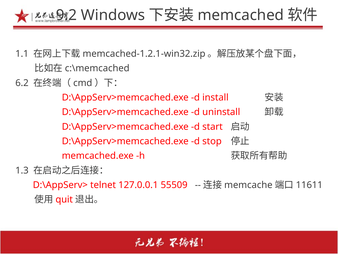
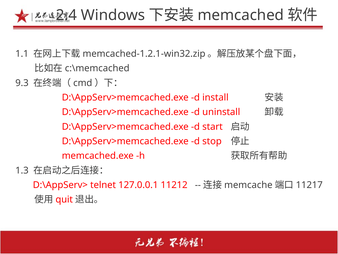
9.2: 9.2 -> 2.4 (66, 15)
6.2: 6.2 -> 9.3 (22, 83)
55509: 55509 -> 11212 (174, 185)
11611: 11611 -> 11217 (309, 185)
